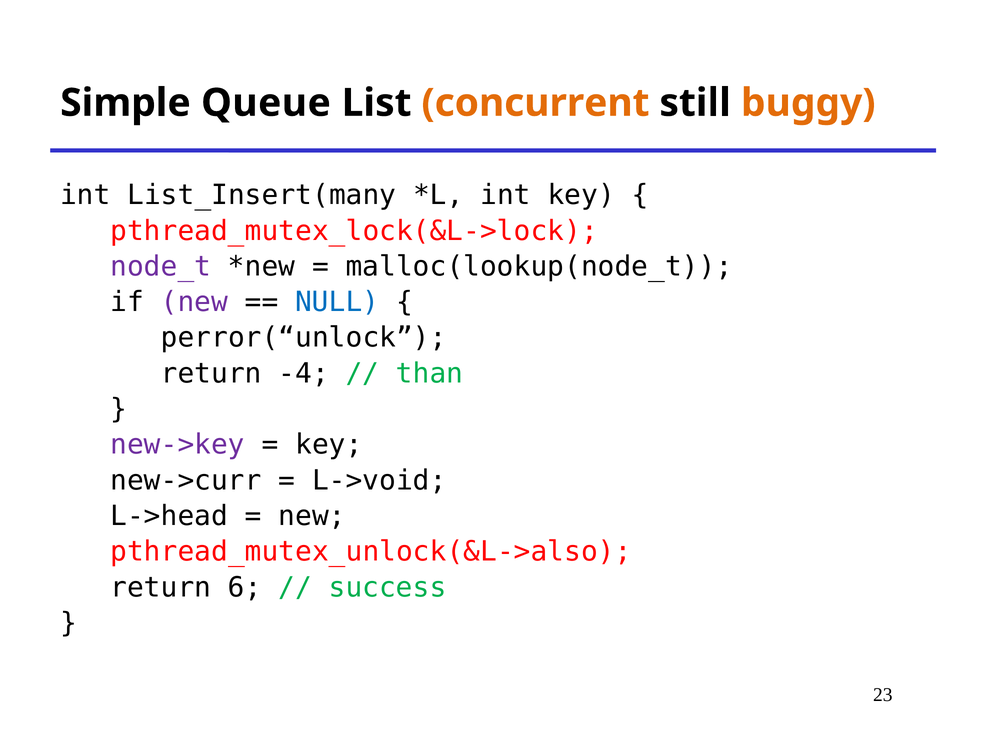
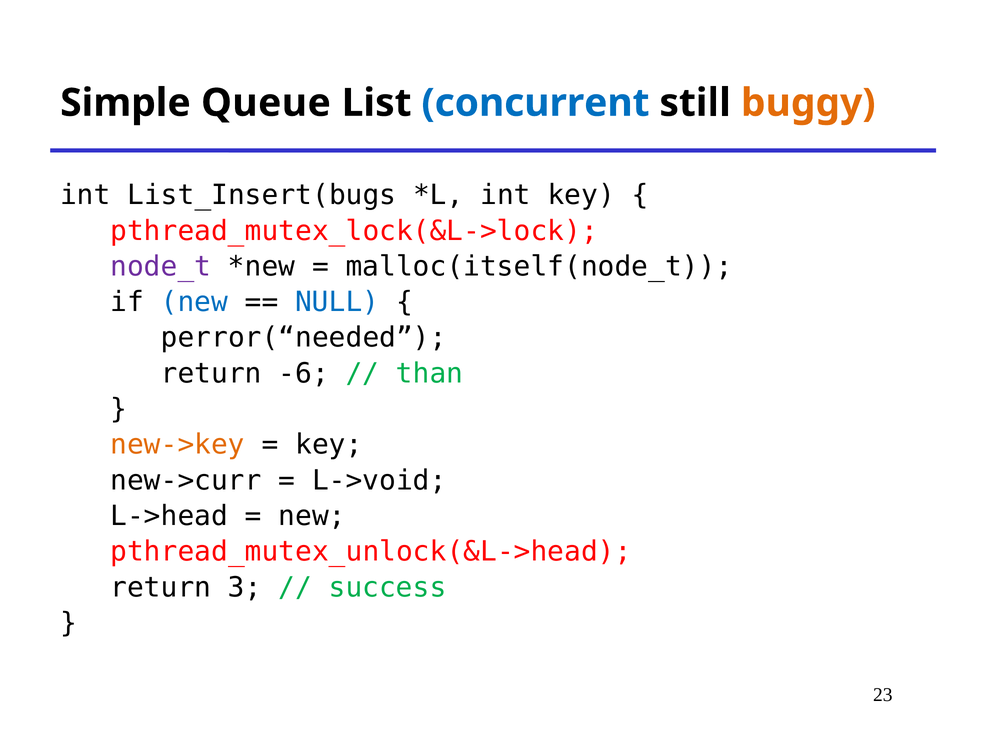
concurrent colour: orange -> blue (535, 103)
List_Insert(many: List_Insert(many -> List_Insert(bugs (262, 195)
malloc(lookup(node_t: malloc(lookup(node_t -> malloc(itself(node_t (539, 267)
new colour: purple -> blue (194, 302)
perror(“unlock: perror(“unlock -> perror(“needed (304, 338)
-4: -4 -> -6 (304, 374)
new->key colour: purple -> orange (178, 445)
pthread_mutex_unlock(&L->also: pthread_mutex_unlock(&L->also -> pthread_mutex_unlock(&L->head (371, 552)
6: 6 -> 3 (245, 588)
